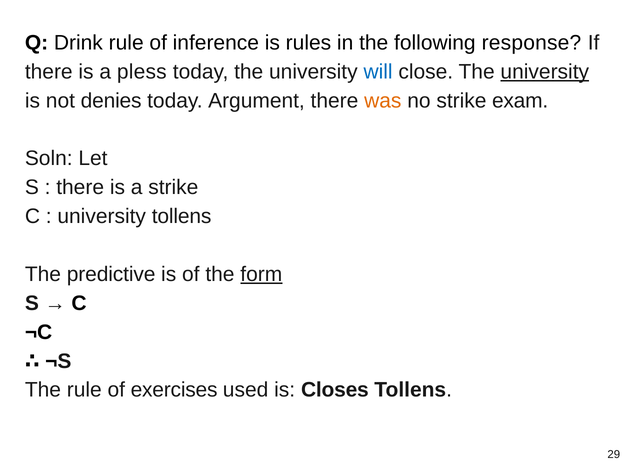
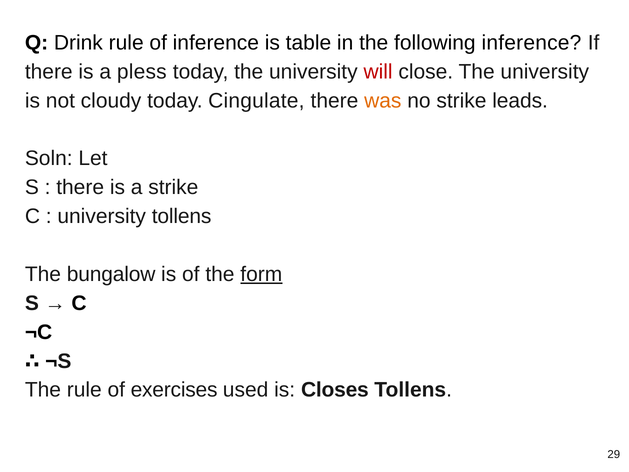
rules: rules -> table (308, 43)
following response: response -> inference (531, 43)
will colour: blue -> red (378, 72)
university underline: present -> none (545, 72)
denies: denies -> cloudy (111, 101)
Argument: Argument -> Cingulate (256, 101)
exam: exam -> leads (520, 101)
predictive: predictive -> bungalow (111, 274)
